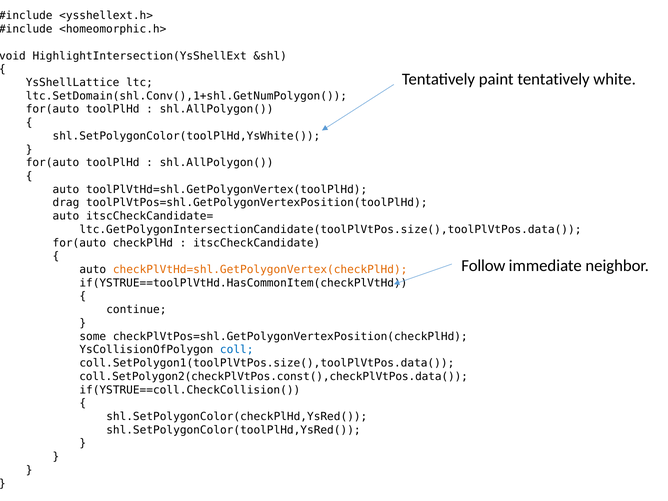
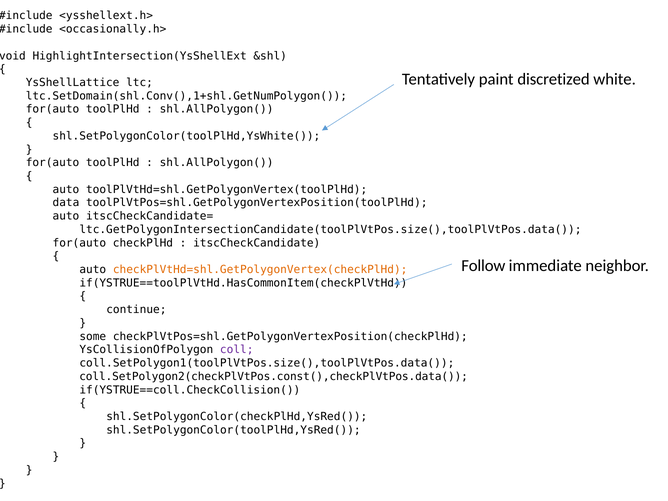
<homeomorphic.h>: <homeomorphic.h> -> <occasionally.h> (113, 29)
paint tentatively: tentatively -> discretized (554, 79)
drag: drag -> data (66, 203)
coll colour: blue -> purple (237, 350)
